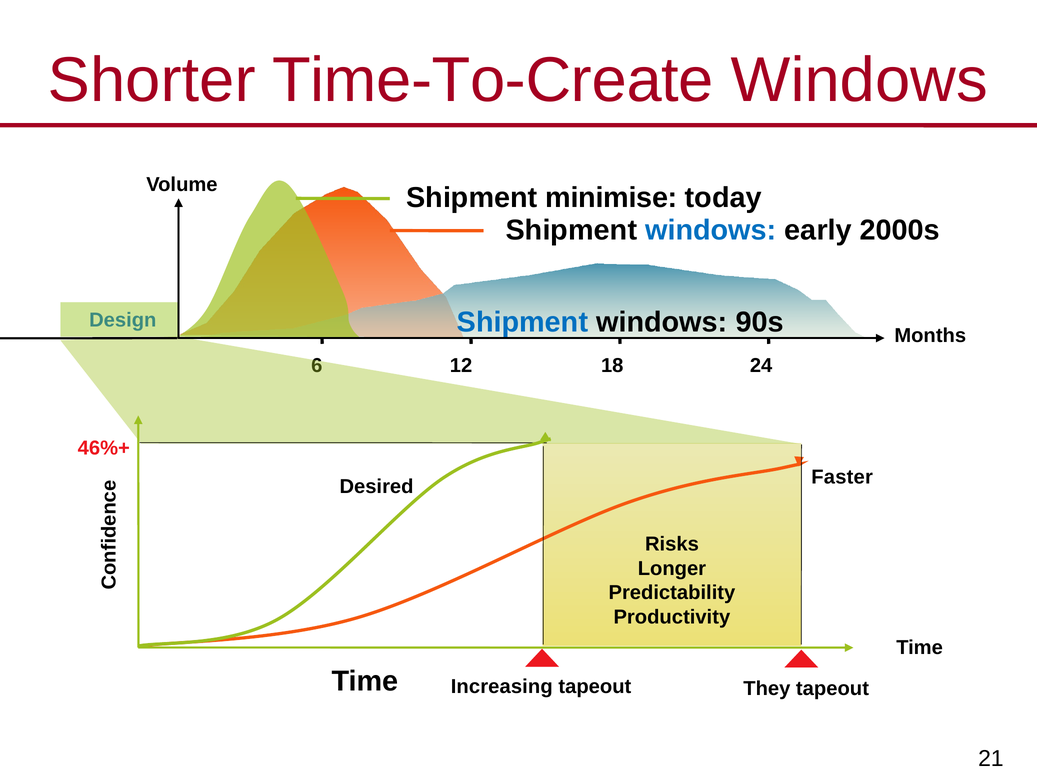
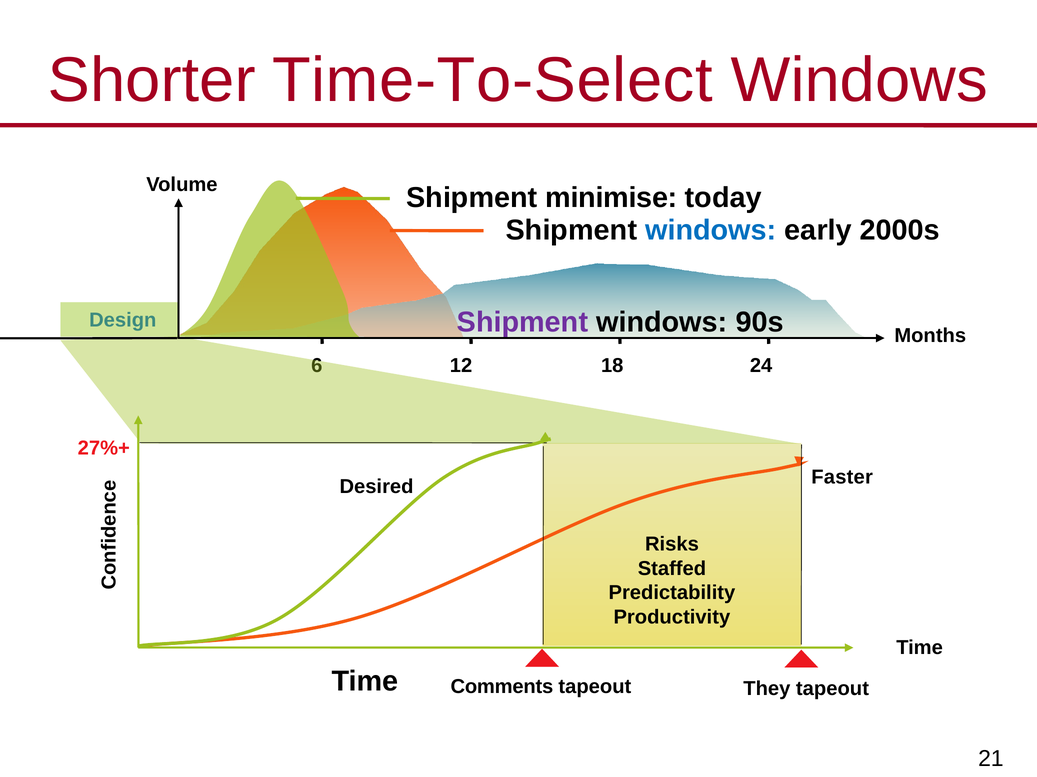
Time-To-Create: Time-To-Create -> Time-To-Select (492, 80)
Shipment colour: blue -> purple (522, 323)
46%+: 46%+ -> 27%+ (104, 449)
Longer: Longer -> Staffed (672, 569)
Increasing: Increasing -> Comments (502, 687)
